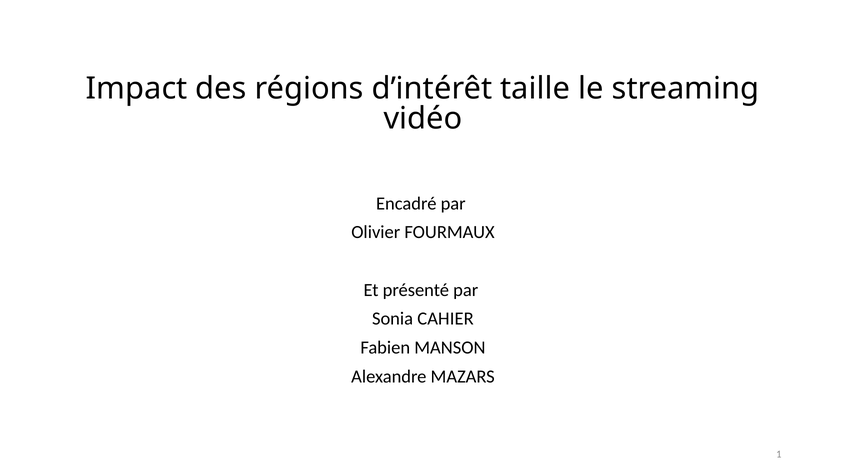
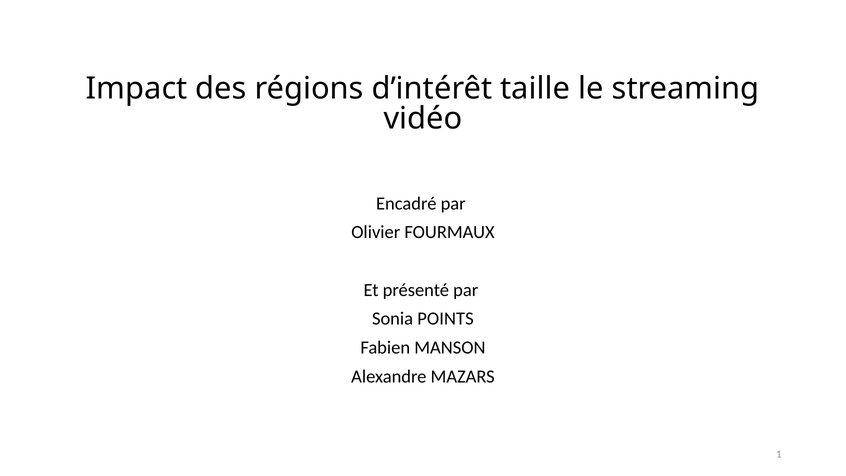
CAHIER: CAHIER -> POINTS (446, 319)
